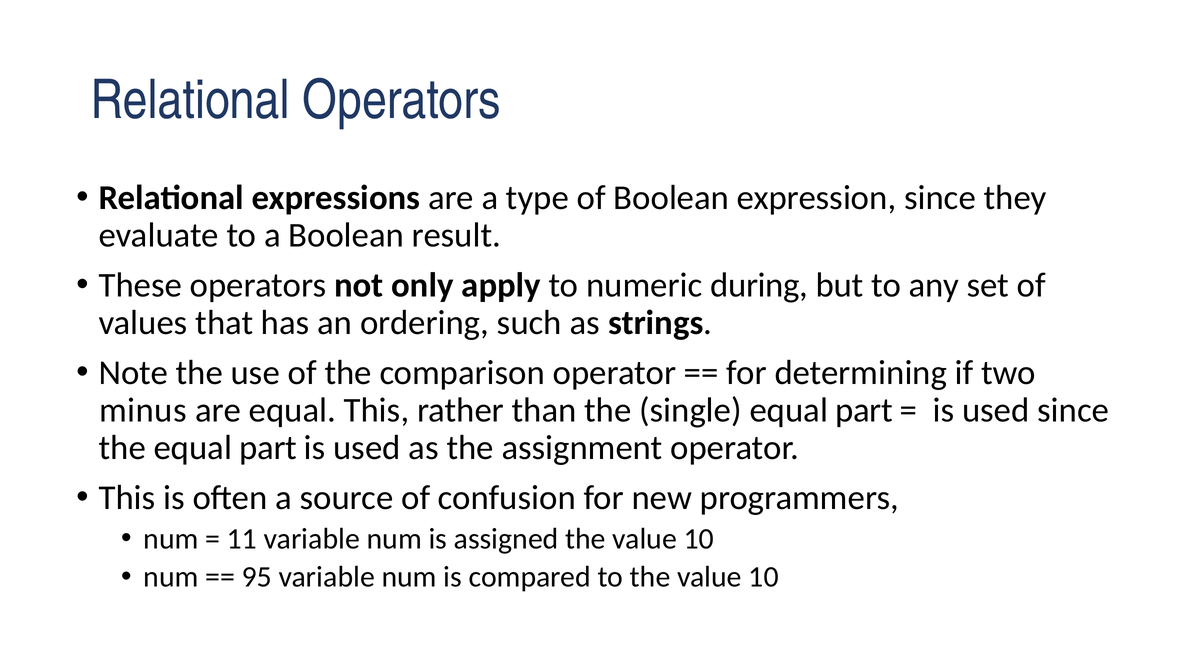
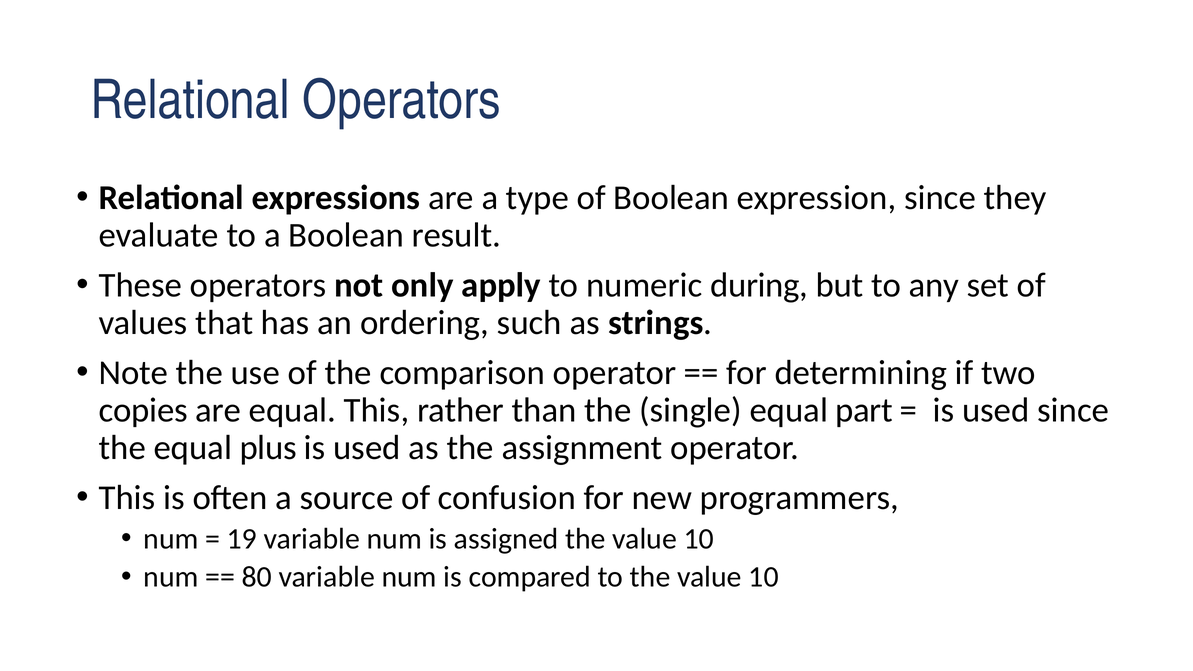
minus: minus -> copies (143, 410)
the equal part: part -> plus (268, 448)
11: 11 -> 19 (242, 539)
95: 95 -> 80 (257, 577)
